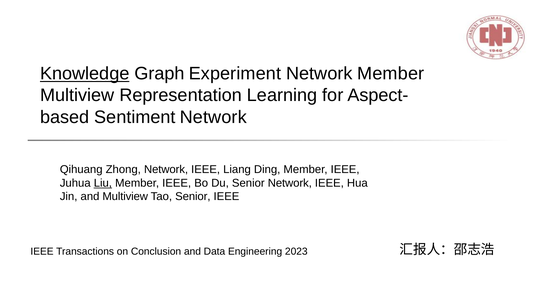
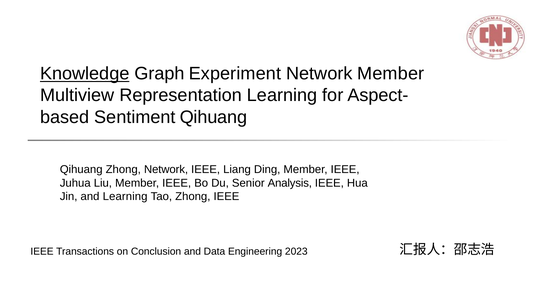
Sentiment Network: Network -> Qihuang (213, 117)
Liu underline: present -> none (103, 183)
Senior Network: Network -> Analysis (290, 183)
and Multiview: Multiview -> Learning (125, 196)
Tao Senior: Senior -> Zhong (193, 196)
